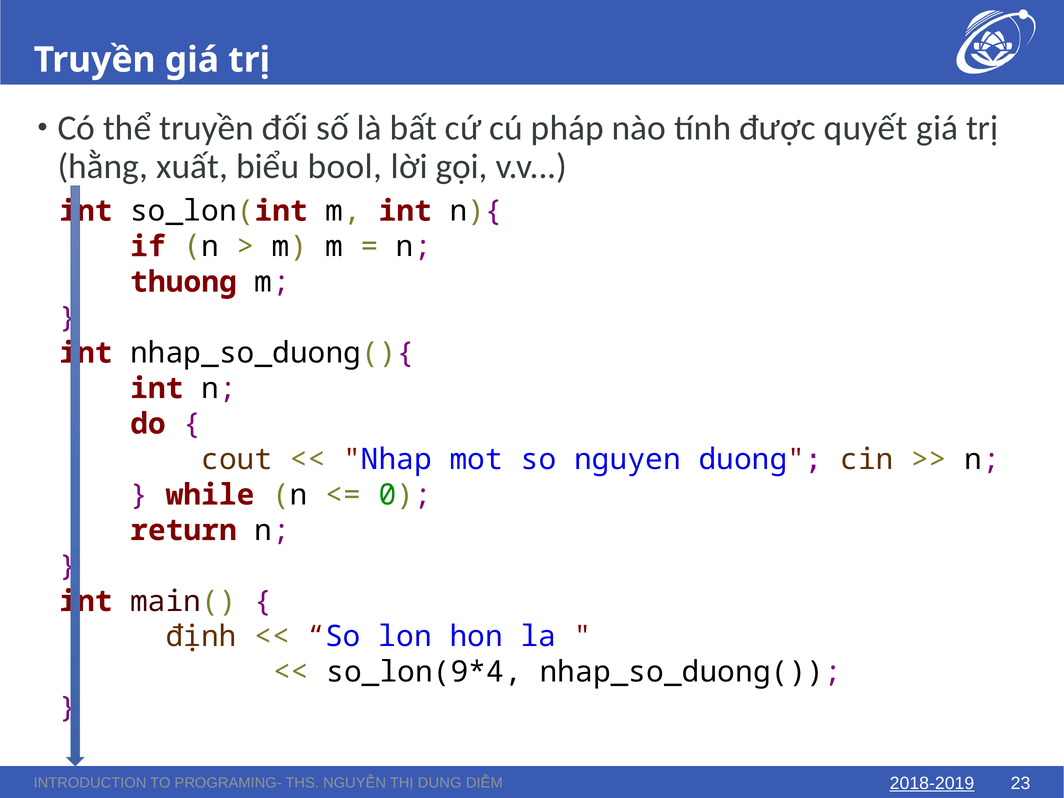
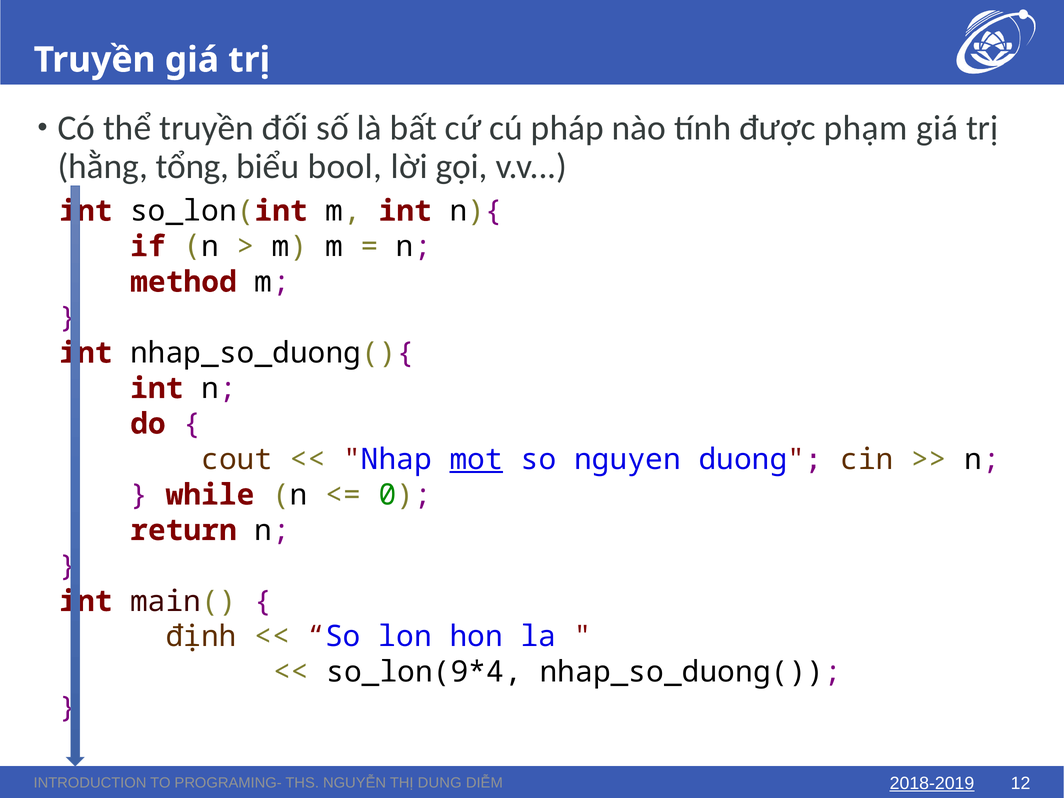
quyết: quyết -> phạm (866, 128)
xuất: xuất -> tổng (192, 167)
thuong: thuong -> method (183, 282)
mot underline: none -> present (476, 459)
23: 23 -> 12 (1021, 783)
